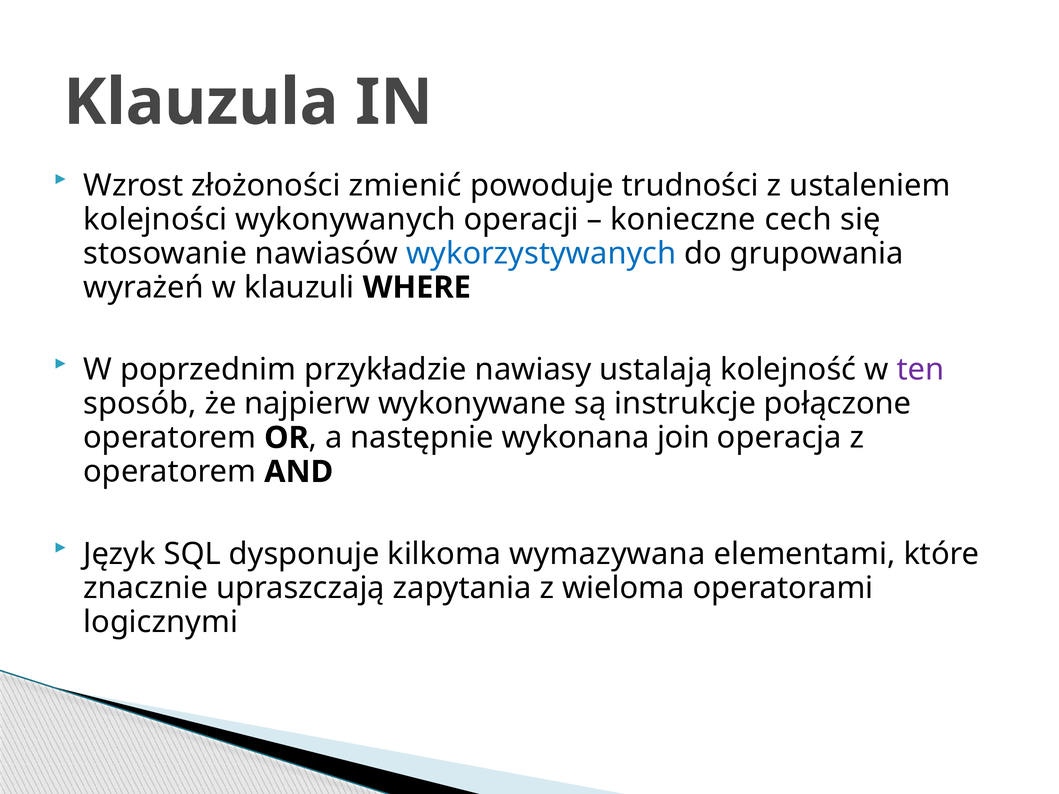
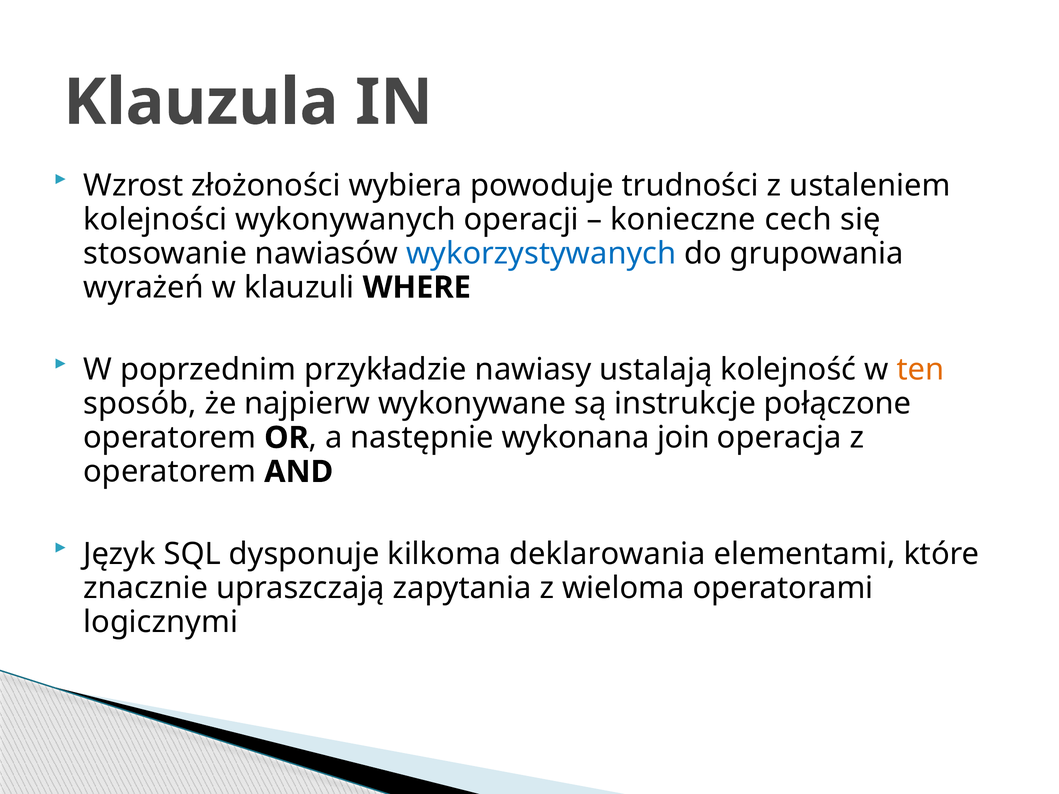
zmienić: zmienić -> wybiera (405, 185)
ten colour: purple -> orange (920, 370)
wymazywana: wymazywana -> deklarowania (608, 554)
